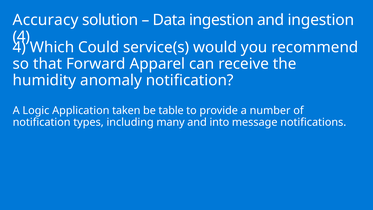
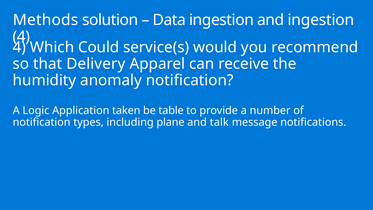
Accuracy: Accuracy -> Methods (46, 20)
Forward: Forward -> Delivery (96, 64)
many: many -> plane (171, 122)
into: into -> talk (219, 122)
